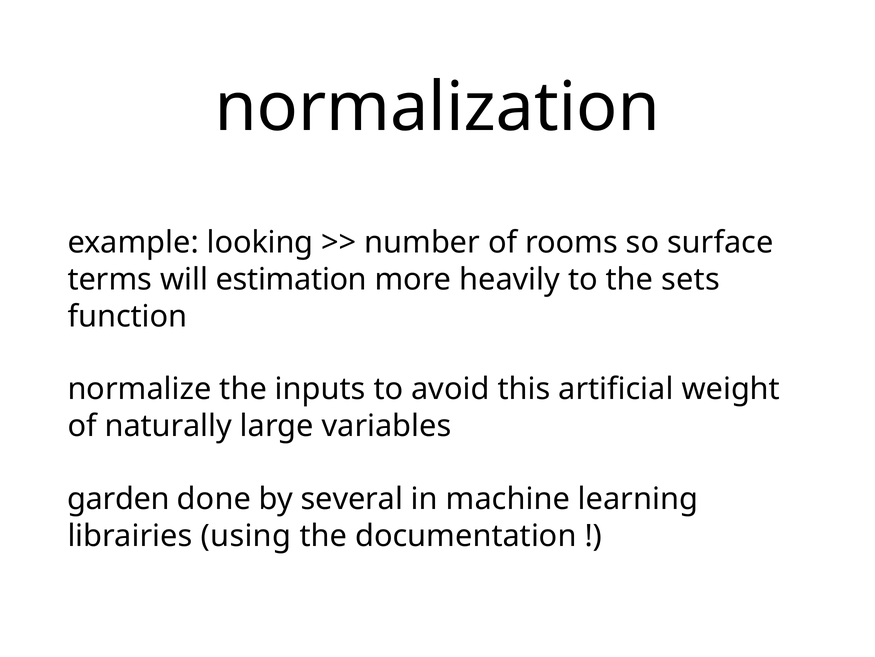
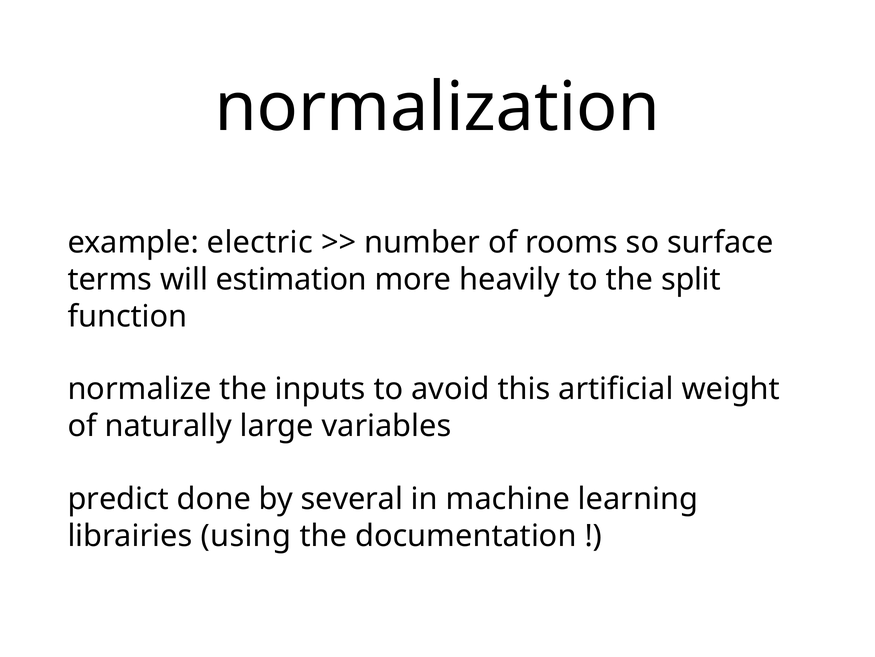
looking: looking -> electric (260, 242)
sets: sets -> split (691, 279)
garden: garden -> predict (118, 499)
